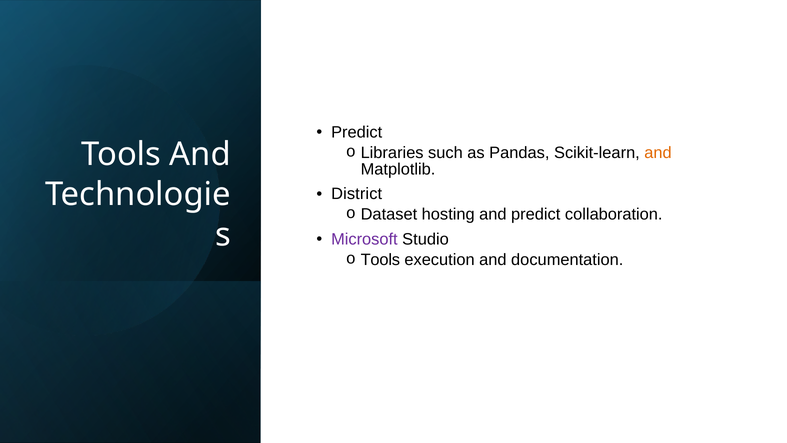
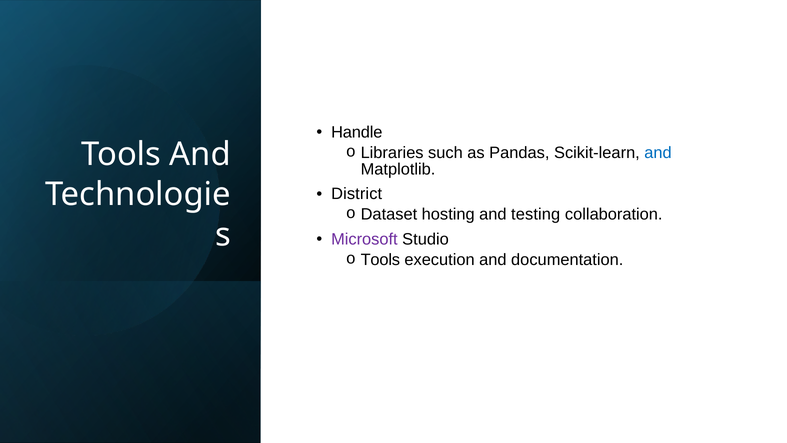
Predict: Predict -> Handle (357, 132)
and colour: orange -> blue (658, 153)
and predict: predict -> testing (536, 214)
